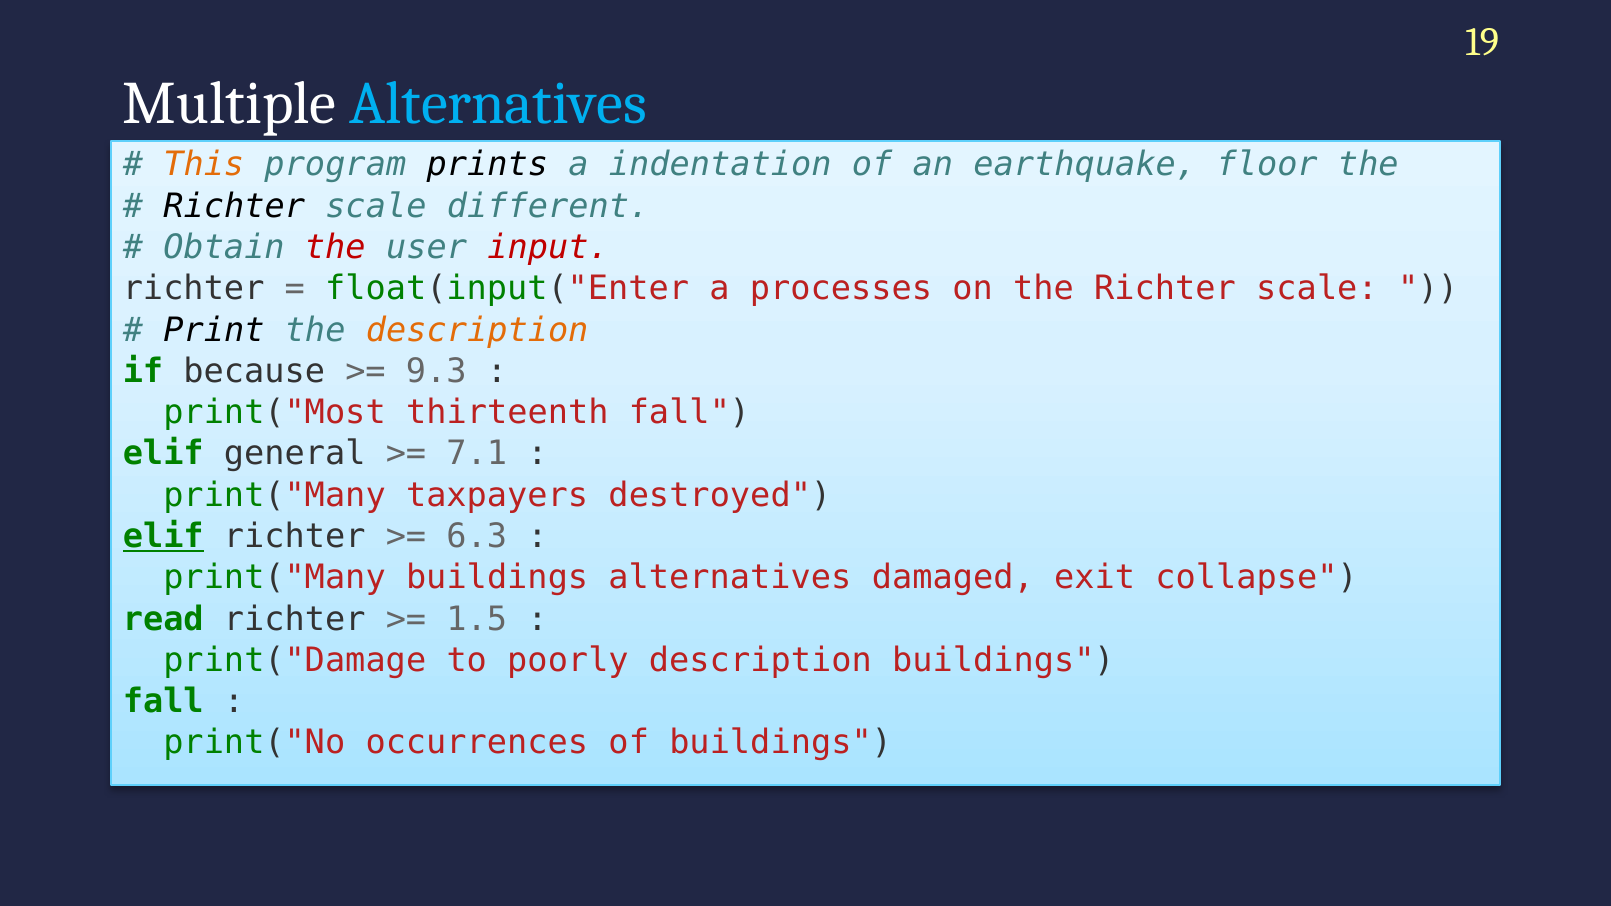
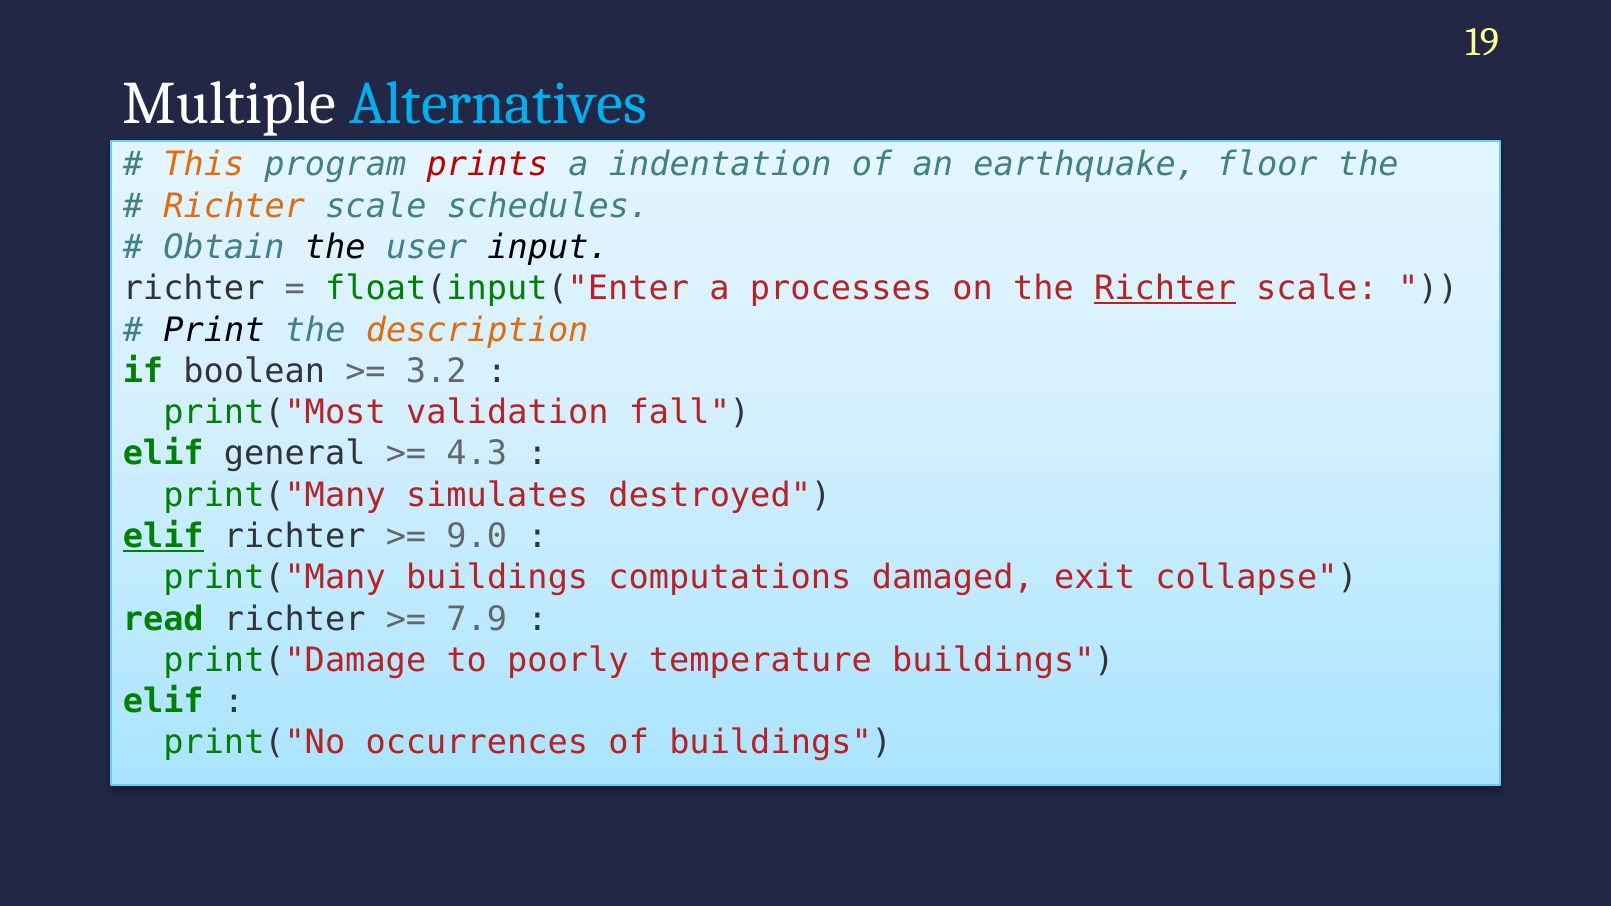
prints colour: black -> red (487, 165)
Richter colour: black -> orange (234, 206)
different: different -> schedules (548, 206)
the colour: red -> black (335, 247)
input colour: red -> black (548, 247)
Richter underline: none -> present (1165, 289)
because: because -> boolean (254, 371)
9.3: 9.3 -> 3.2 (436, 371)
thirteenth: thirteenth -> validation (507, 413)
7.1: 7.1 -> 4.3 (477, 454)
taxpayers: taxpayers -> simulates (497, 495)
6.3: 6.3 -> 9.0 (477, 537)
buildings alternatives: alternatives -> computations (730, 578)
1.5: 1.5 -> 7.9 (477, 619)
poorly description: description -> temperature (760, 660)
fall: fall -> elif (163, 702)
